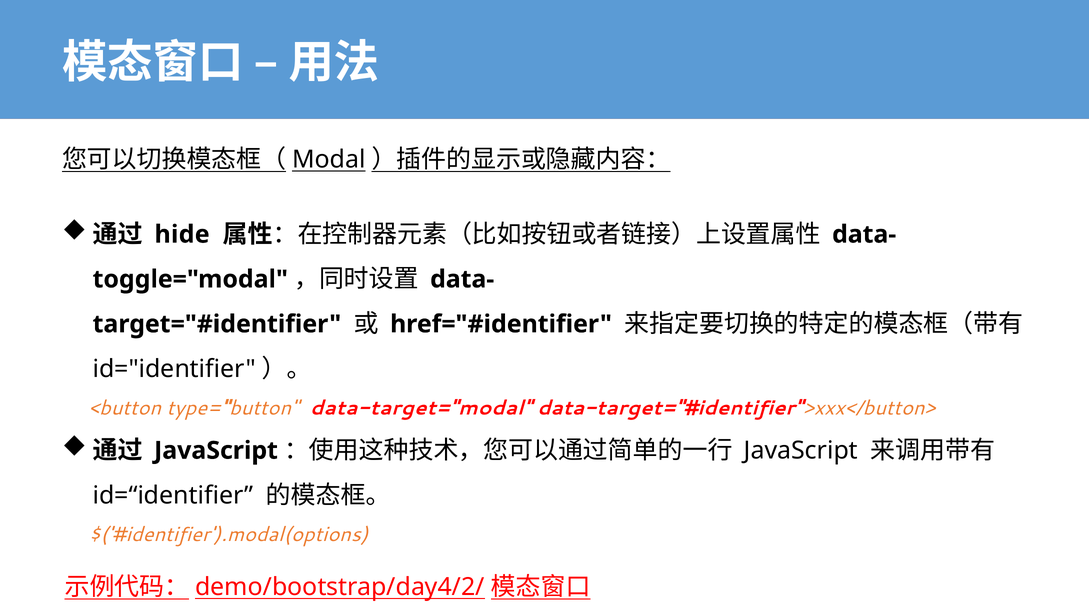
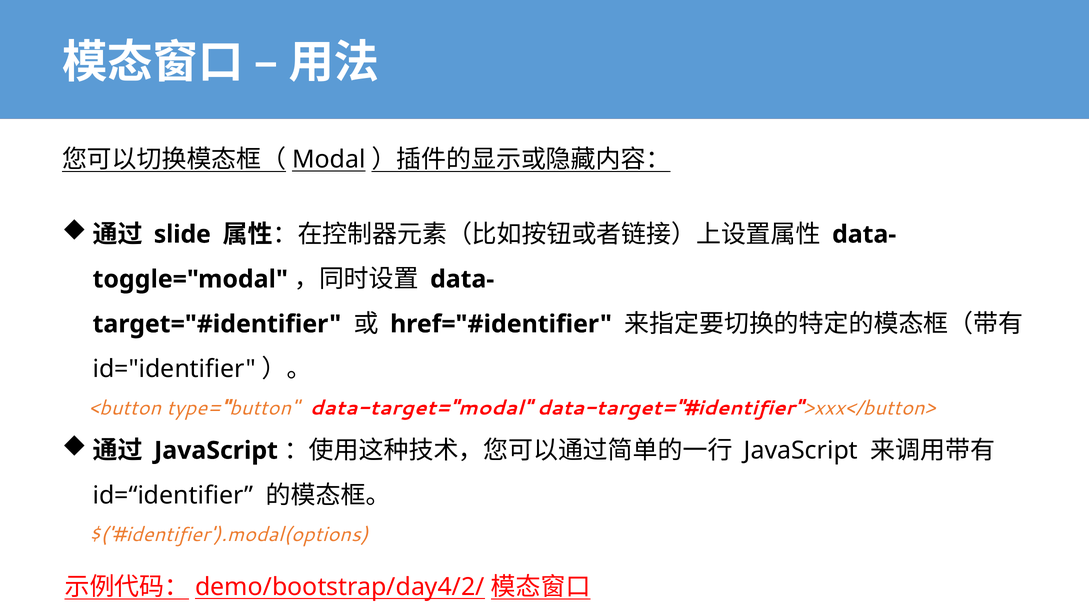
hide: hide -> slide (182, 235)
